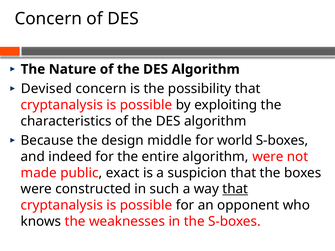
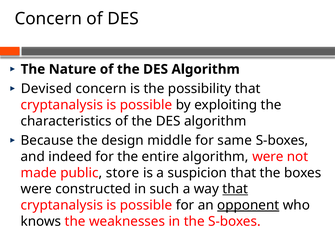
world: world -> same (235, 141)
exact: exact -> store (123, 173)
opponent underline: none -> present (248, 205)
